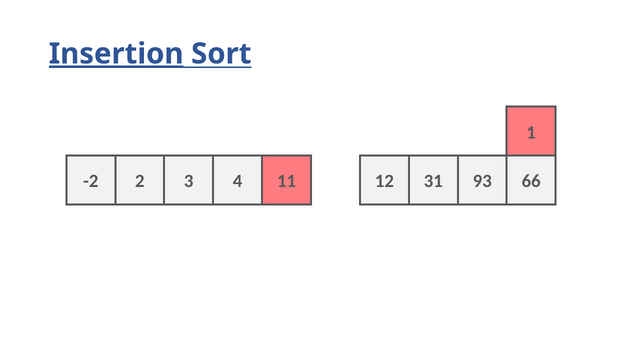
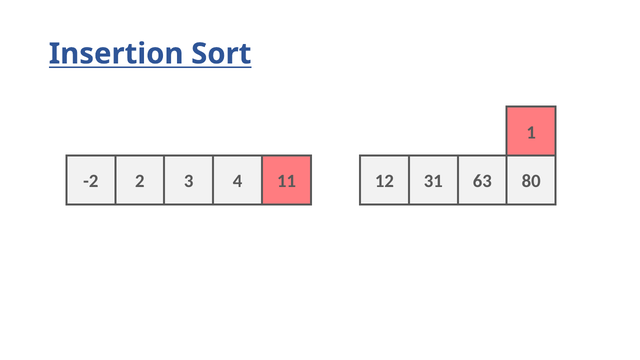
Insertion underline: present -> none (116, 54)
93: 93 -> 63 (482, 181)
66: 66 -> 80 (531, 181)
